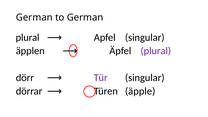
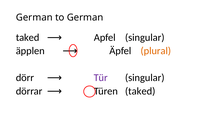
plural: plural -> taked (28, 37)
plural colour: purple -> orange (156, 51)
Türen äpple: äpple -> taked (140, 91)
